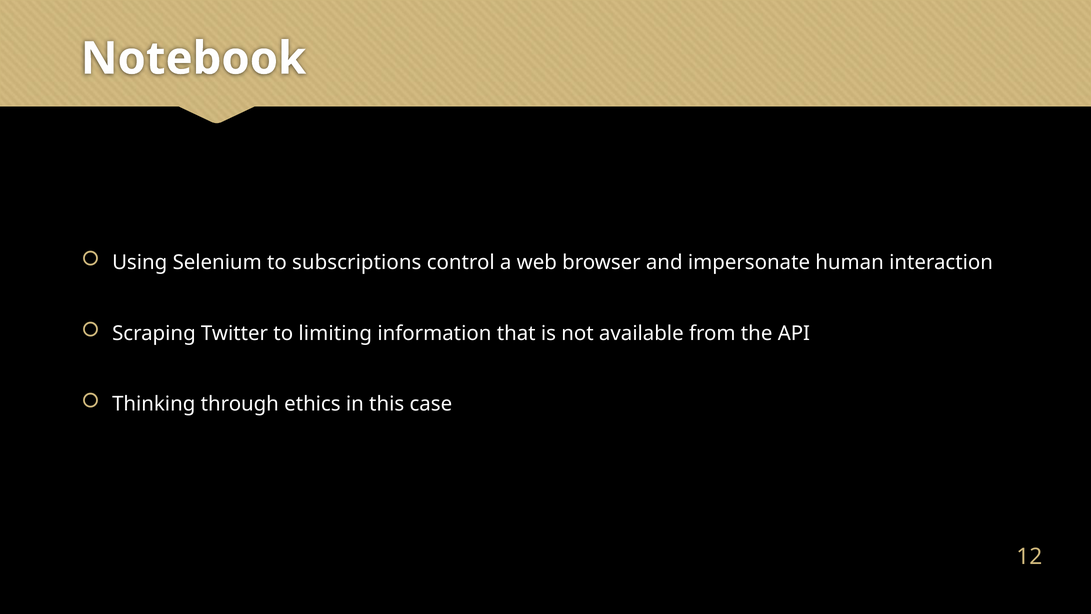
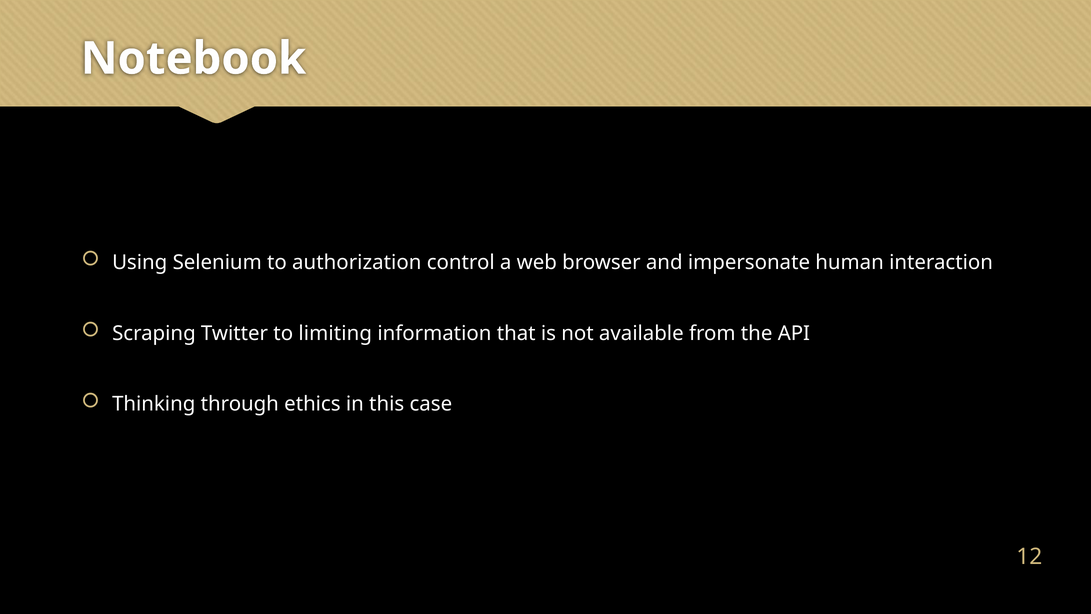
subscriptions: subscriptions -> authorization (357, 262)
